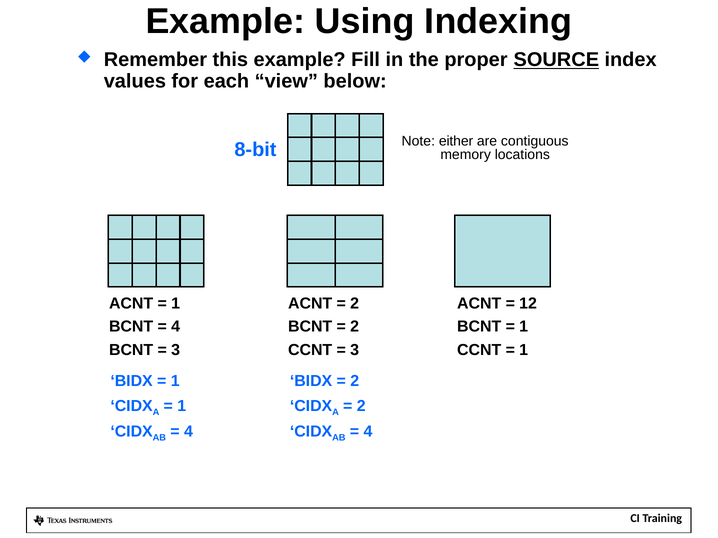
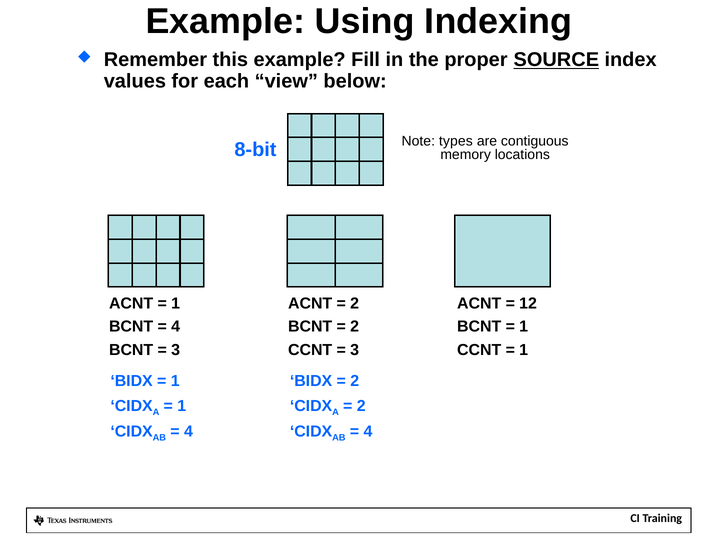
either: either -> types (456, 141)
